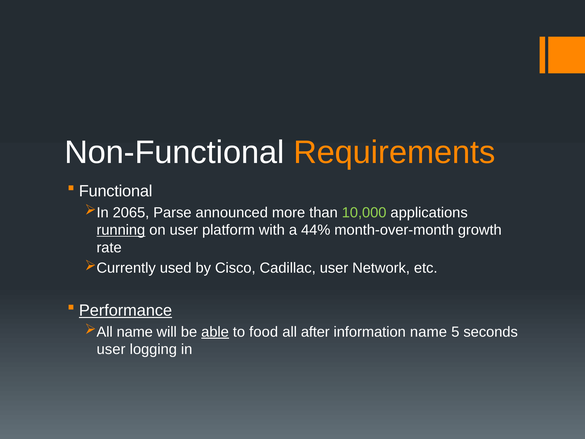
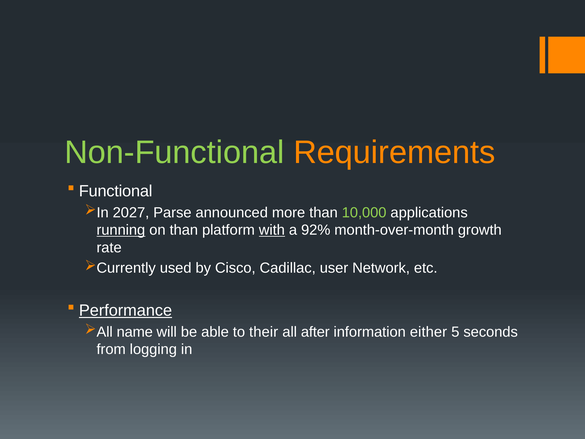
Non-Functional colour: white -> light green (174, 152)
2065: 2065 -> 2027 (131, 212)
on user: user -> than (184, 230)
with underline: none -> present (272, 230)
44%: 44% -> 92% (316, 230)
able underline: present -> none (215, 332)
food: food -> their (264, 332)
information name: name -> either (428, 332)
user: user -> from (111, 349)
